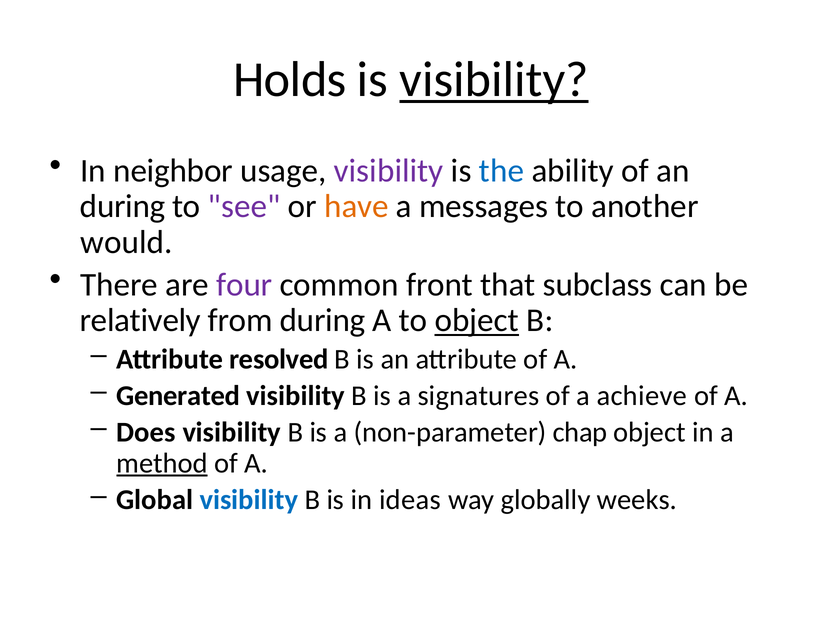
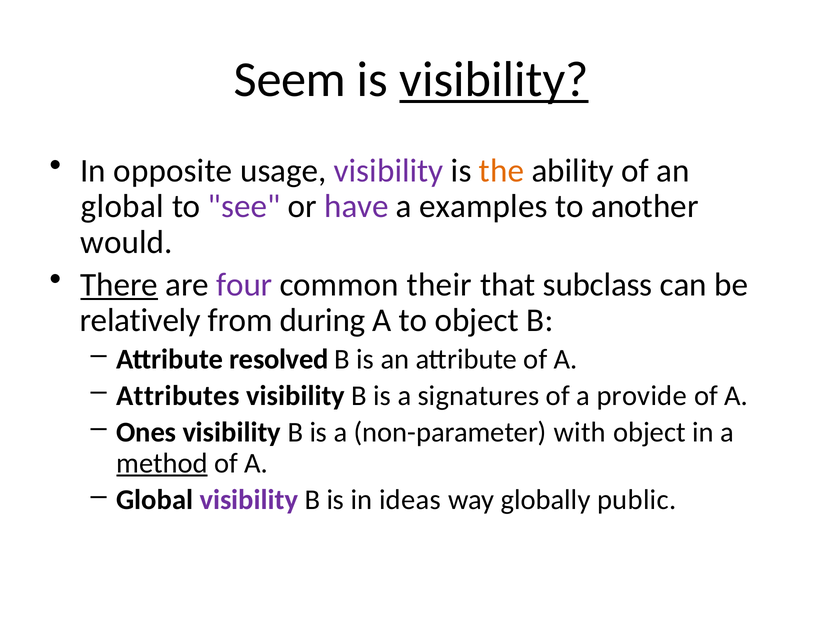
Holds: Holds -> Seem (290, 80)
neighbor: neighbor -> opposite (173, 170)
the colour: blue -> orange (501, 170)
during: during -> global (122, 206)
have colour: orange -> purple (356, 206)
messages: messages -> examples (483, 206)
There underline: none -> present (119, 284)
front: front -> their (439, 284)
object underline: present -> none (477, 320)
Generated: Generated -> Attributes (178, 395)
achieve: achieve -> provide (642, 395)
Does: Does -> Ones (146, 432)
chap: chap -> with (580, 432)
visibility colour: blue -> purple (249, 499)
weeks: weeks -> public (637, 499)
